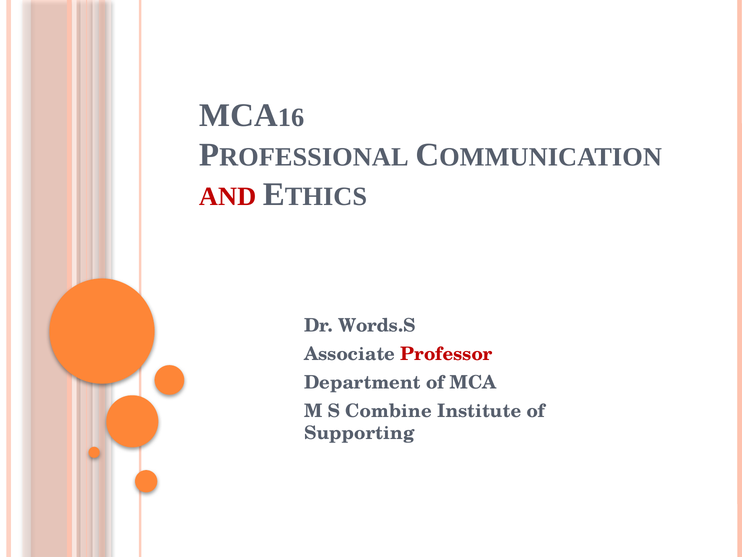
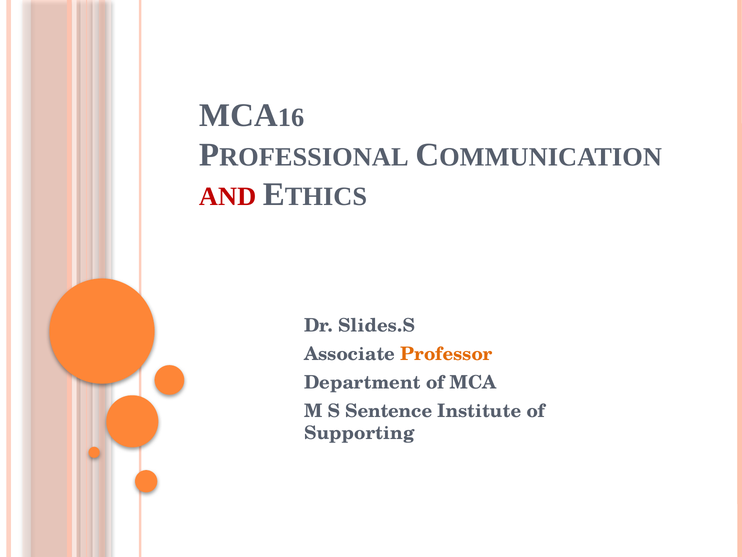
Words.S: Words.S -> Slides.S (377, 325)
Professor colour: red -> orange (446, 354)
Combine: Combine -> Sentence (389, 411)
